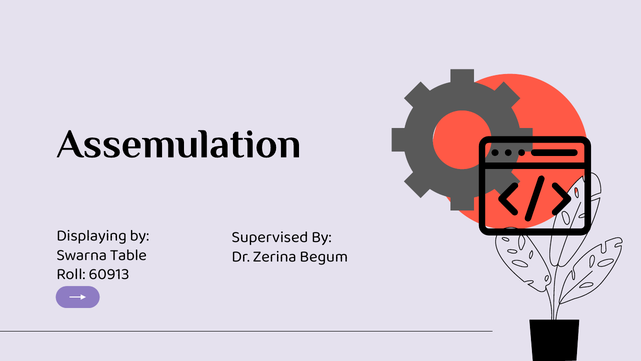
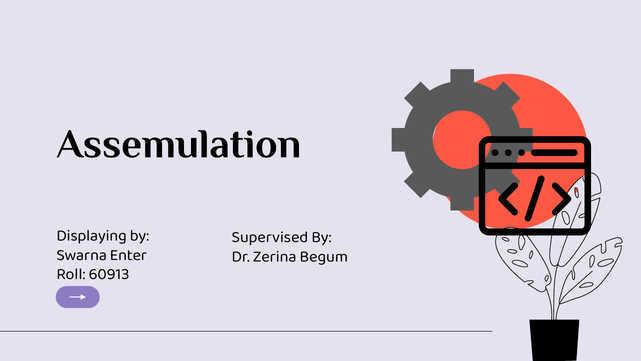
Table: Table -> Enter (128, 255)
